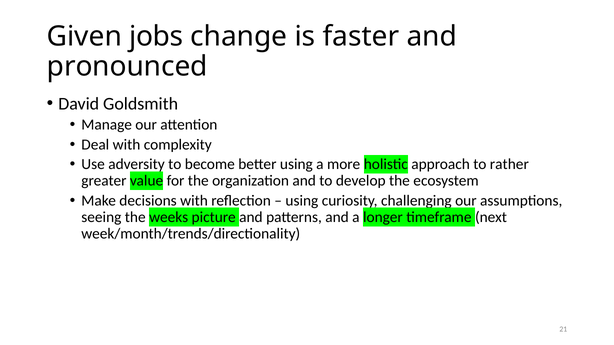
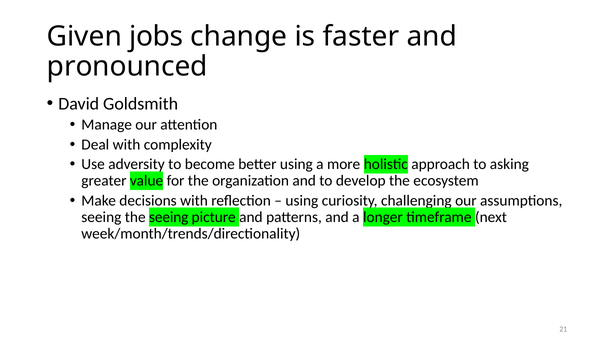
rather: rather -> asking (509, 164)
the weeks: weeks -> seeing (169, 217)
